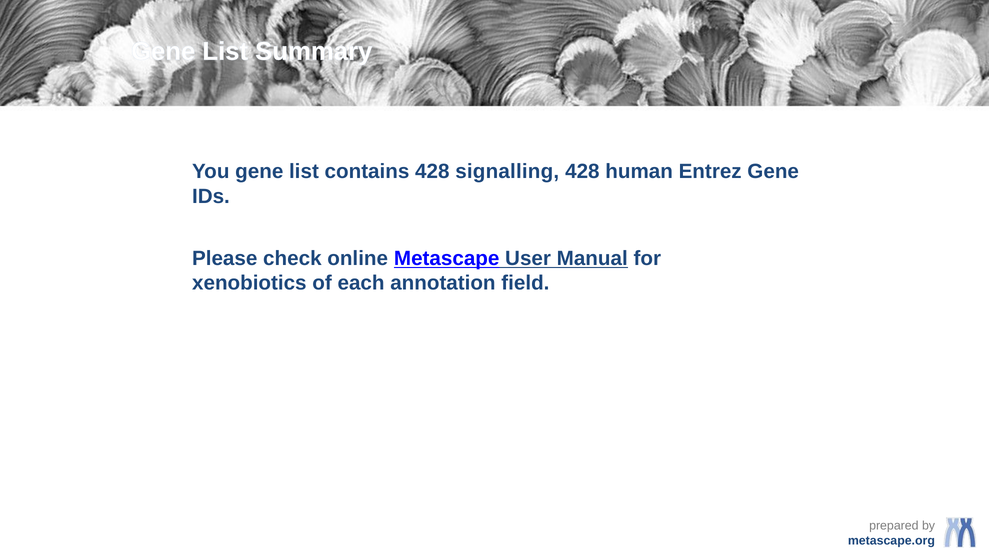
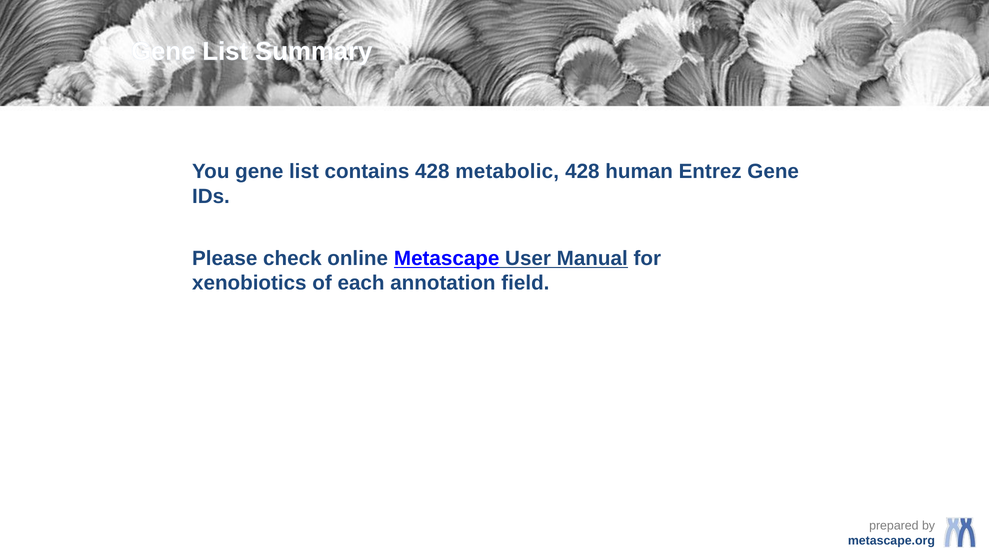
signalling: signalling -> metabolic (507, 172)
